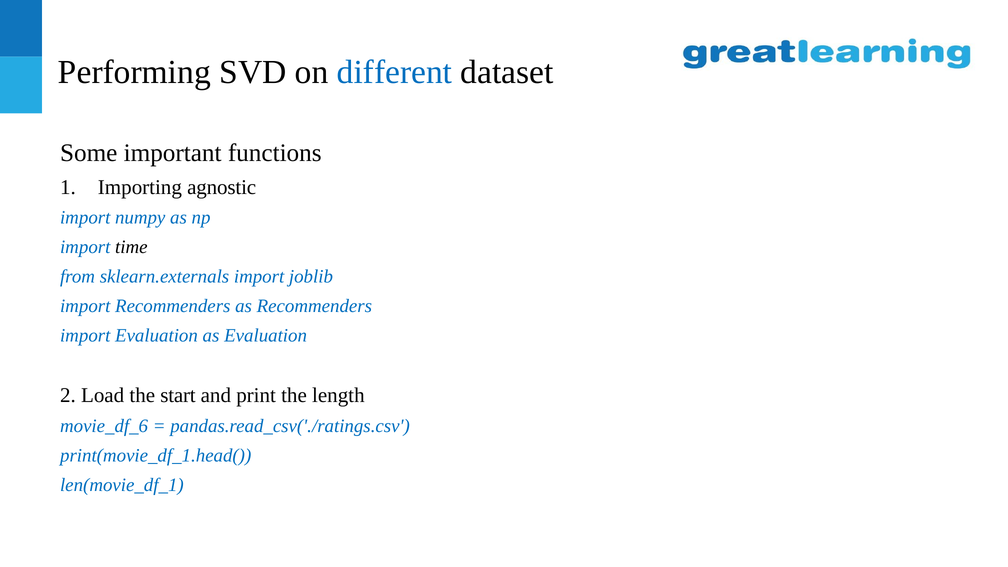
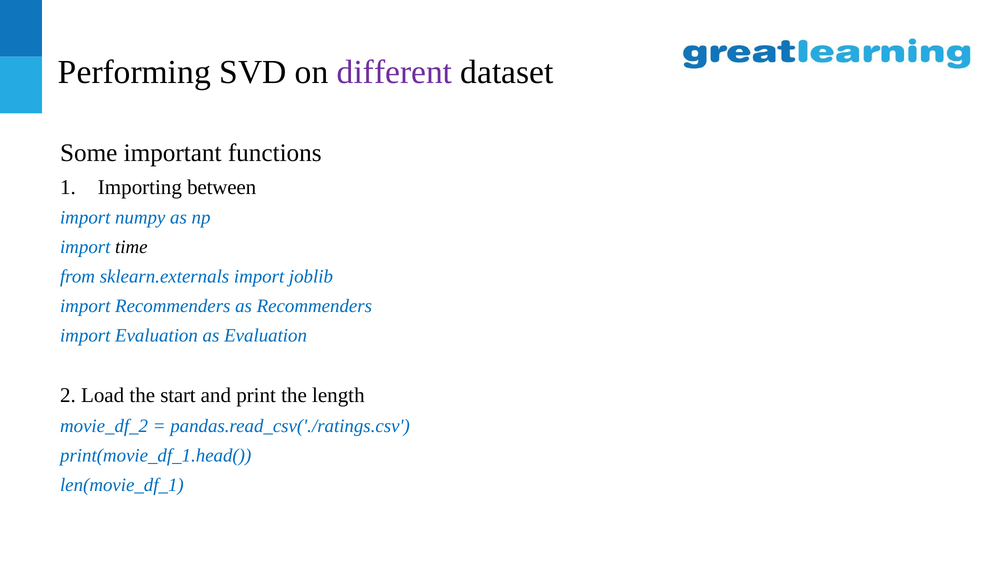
different colour: blue -> purple (395, 72)
agnostic: agnostic -> between (222, 187)
movie_df_6: movie_df_6 -> movie_df_2 (104, 426)
